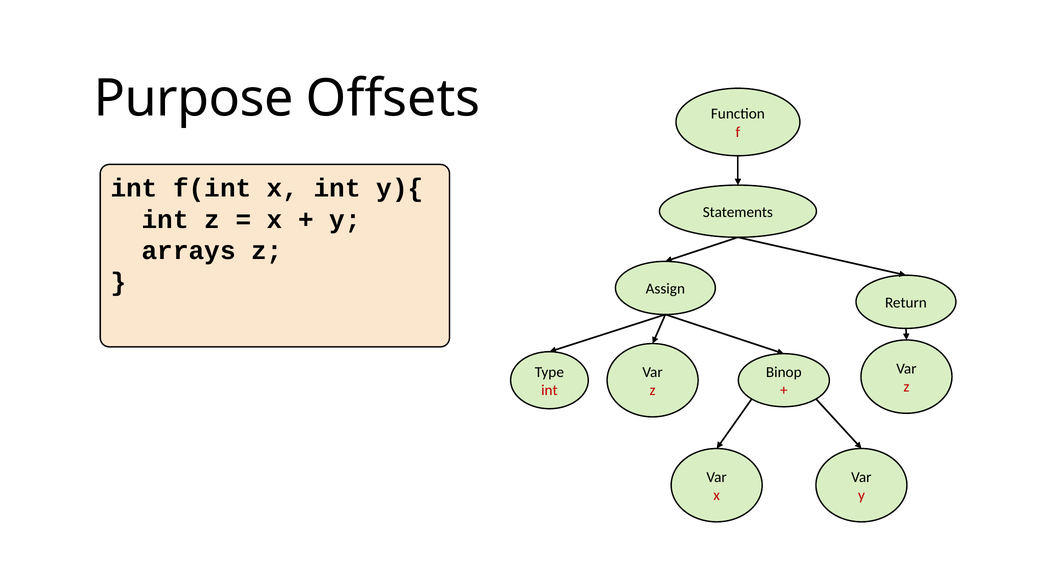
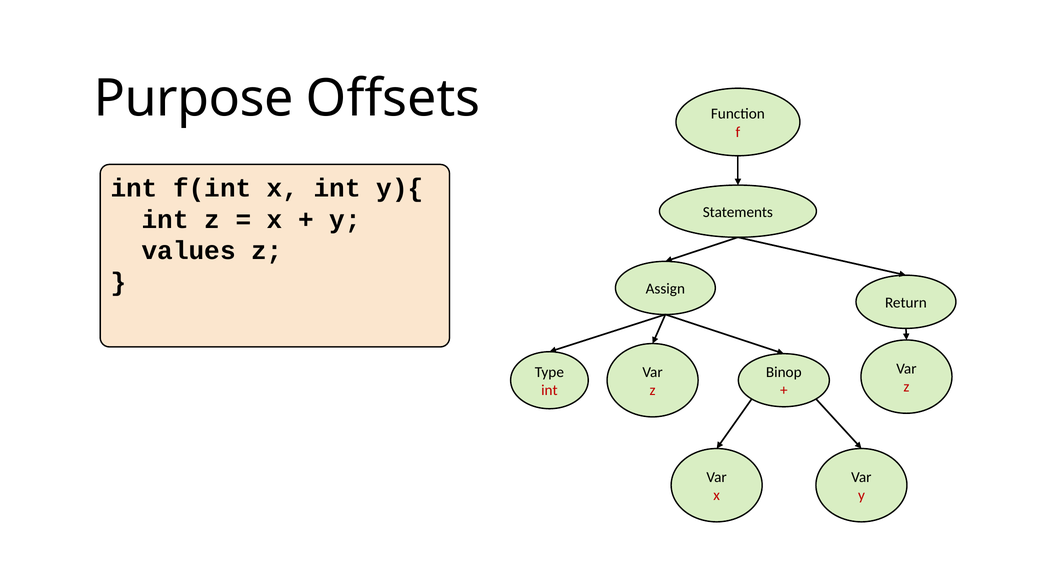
arrays: arrays -> values (189, 251)
